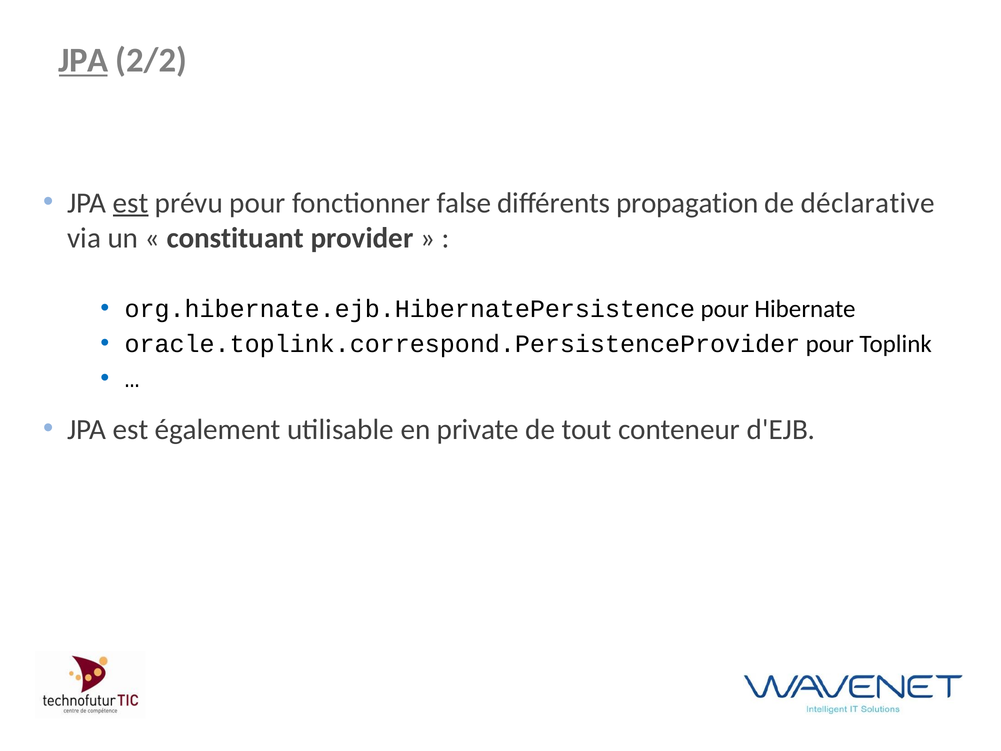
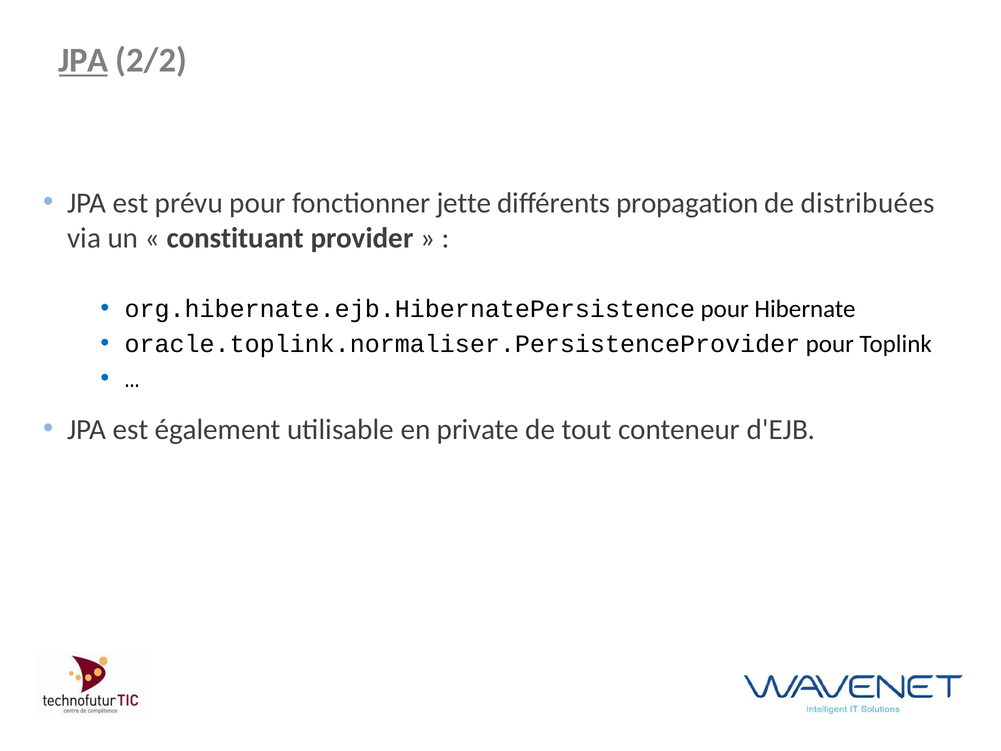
est underline: present -> none (131, 203)
false: false -> jette (464, 203)
déclarative: déclarative -> distribuées (868, 203)
oracle.toplink.correspond.PersistenceProvider: oracle.toplink.correspond.PersistenceProvider -> oracle.toplink.normaliser.PersistenceProvider (462, 344)
